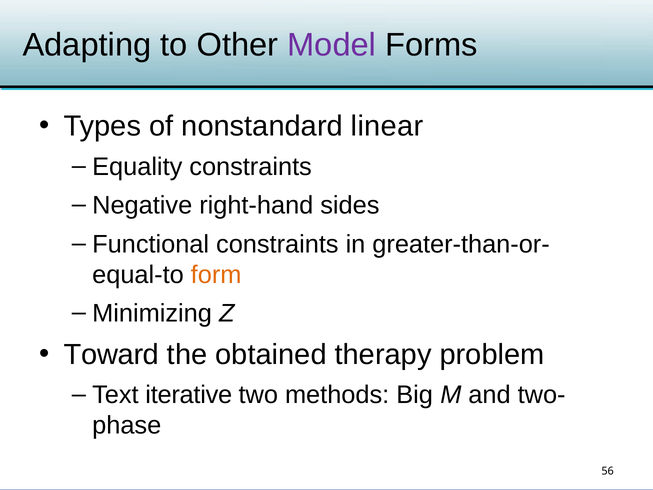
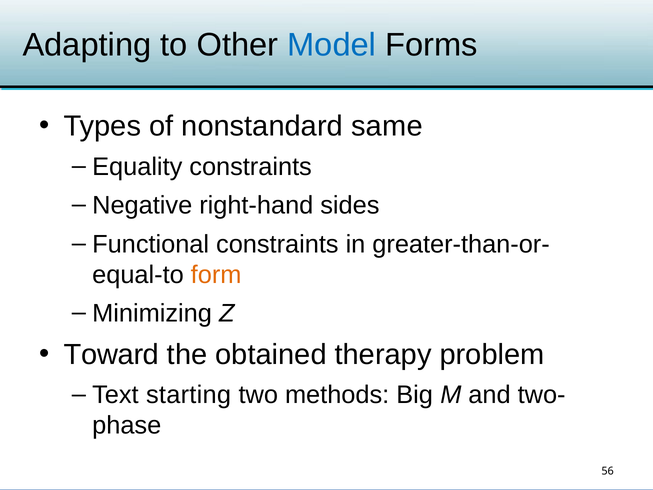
Model colour: purple -> blue (332, 45)
linear: linear -> same (387, 126)
iterative: iterative -> starting (189, 395)
